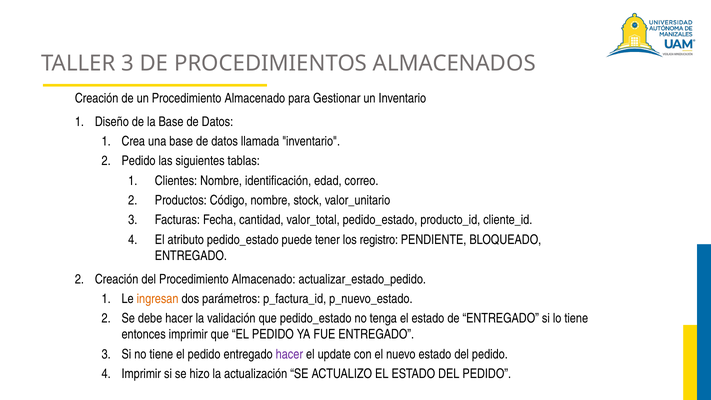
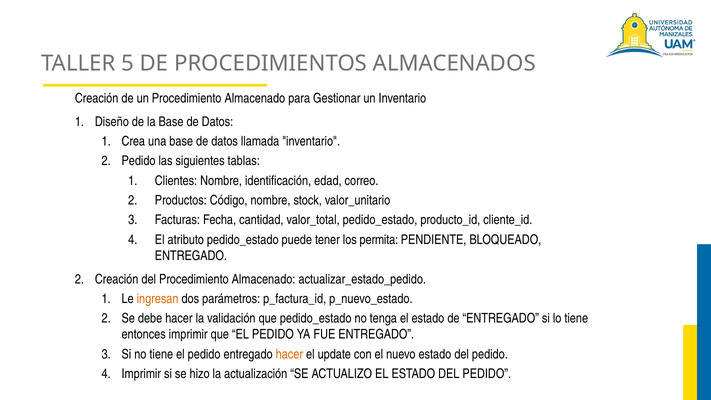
TALLER 3: 3 -> 5 (128, 63)
registro: registro -> permita (379, 240)
hacer colour: purple -> orange (289, 354)
